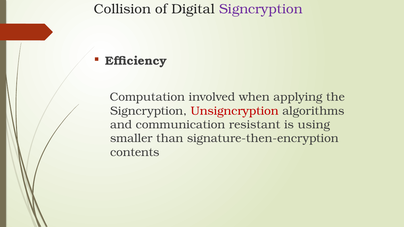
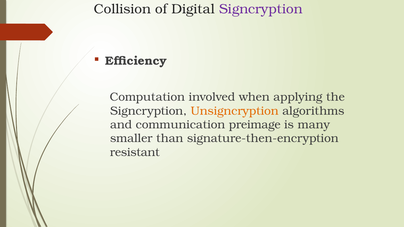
Unsigncryption colour: red -> orange (235, 111)
resistant: resistant -> preimage (255, 125)
using: using -> many (314, 125)
contents: contents -> resistant (135, 152)
